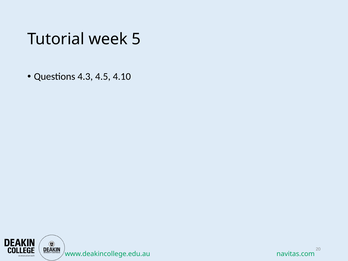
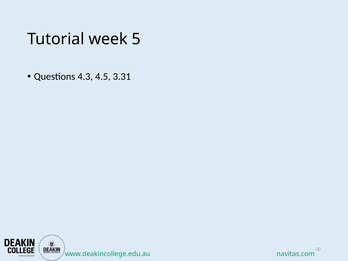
4.10: 4.10 -> 3.31 (122, 77)
